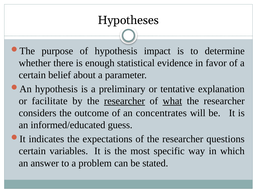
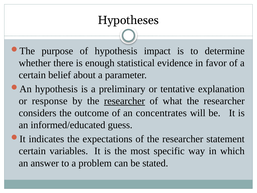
facilitate: facilitate -> response (50, 101)
what underline: present -> none (172, 101)
questions: questions -> statement (226, 139)
